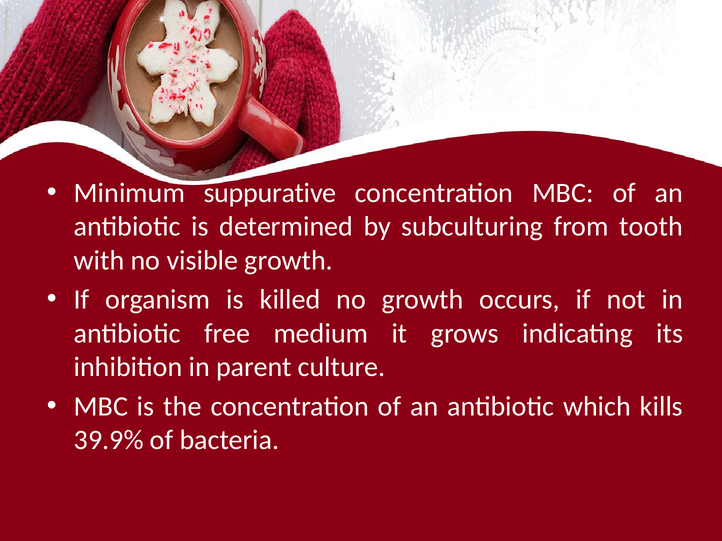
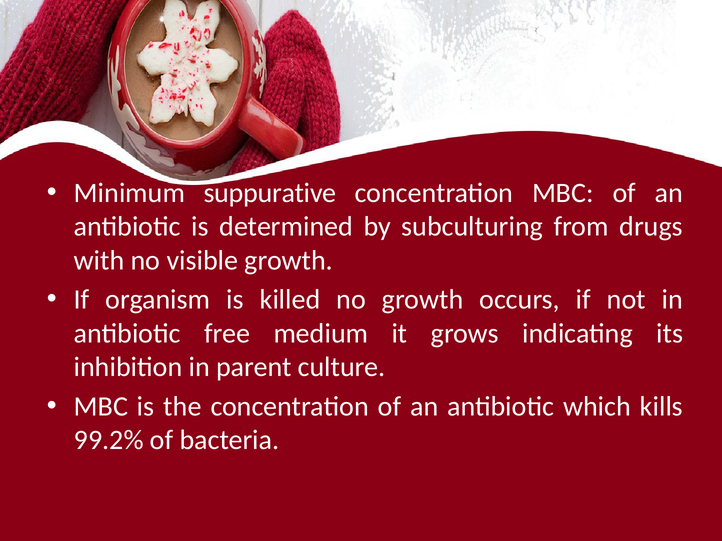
tooth: tooth -> drugs (651, 227)
39.9%: 39.9% -> 99.2% (109, 440)
